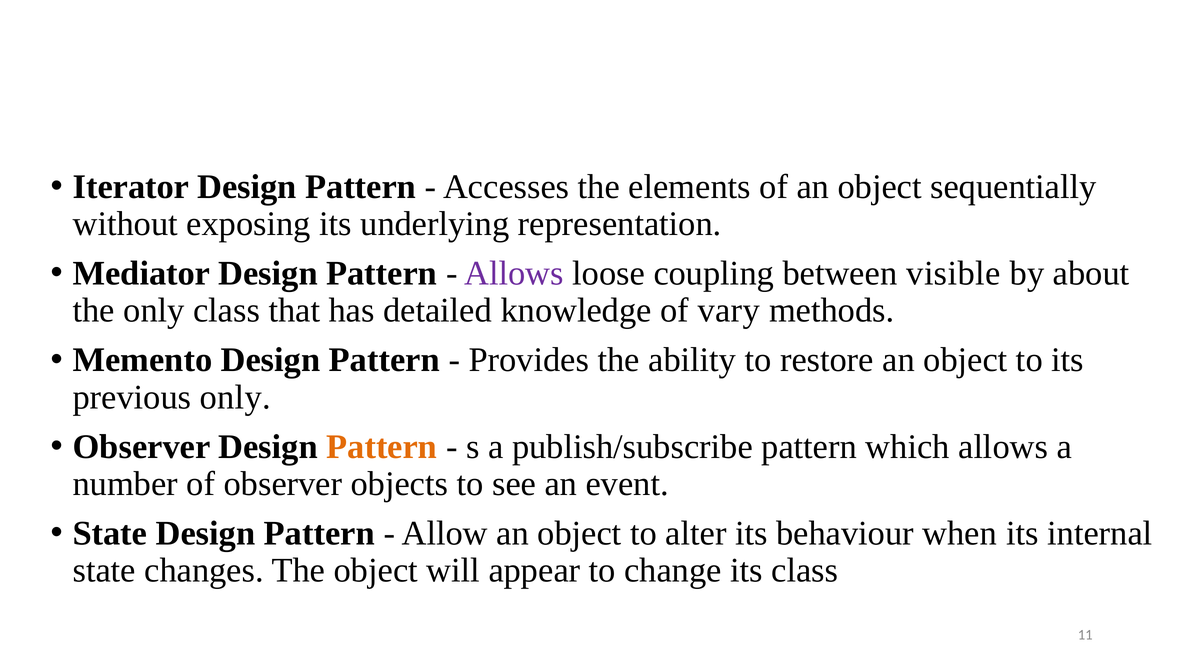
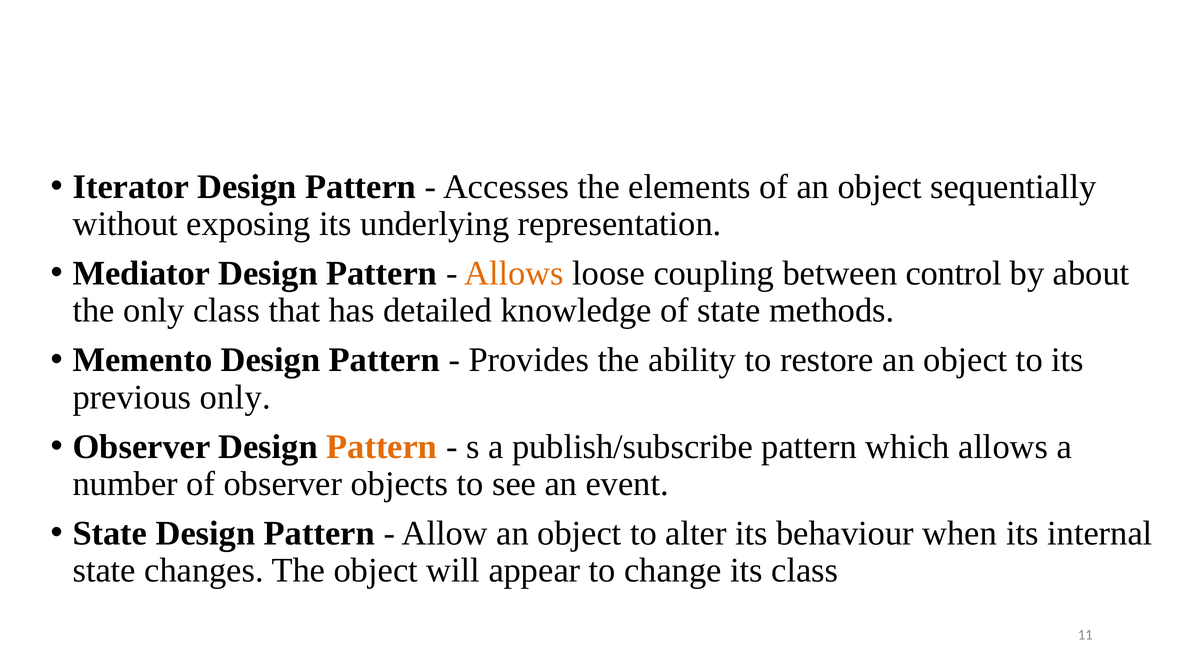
Allows colour: purple -> orange (514, 274)
visible: visible -> control (954, 274)
of vary: vary -> state (729, 311)
